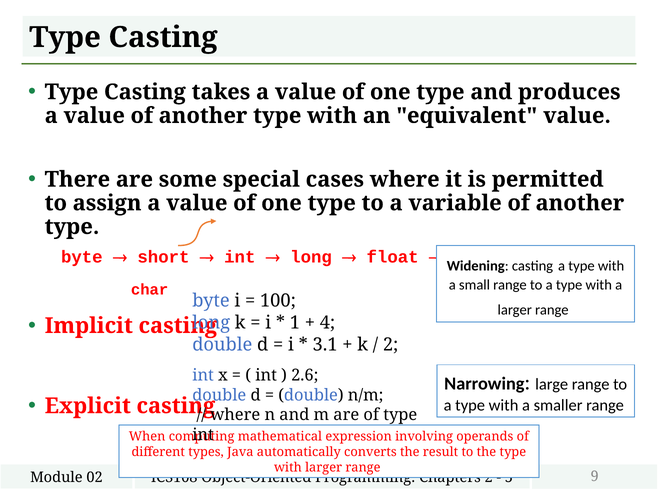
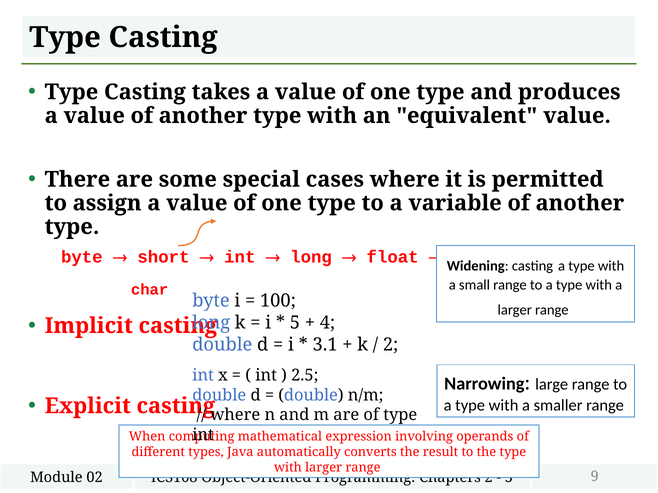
1: 1 -> 5 (295, 323)
2.6: 2.6 -> 2.5 (305, 376)
